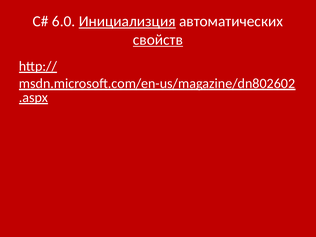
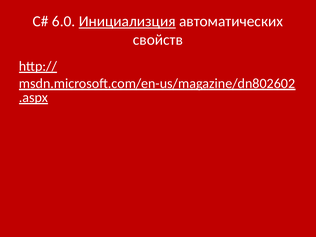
свойств underline: present -> none (158, 40)
